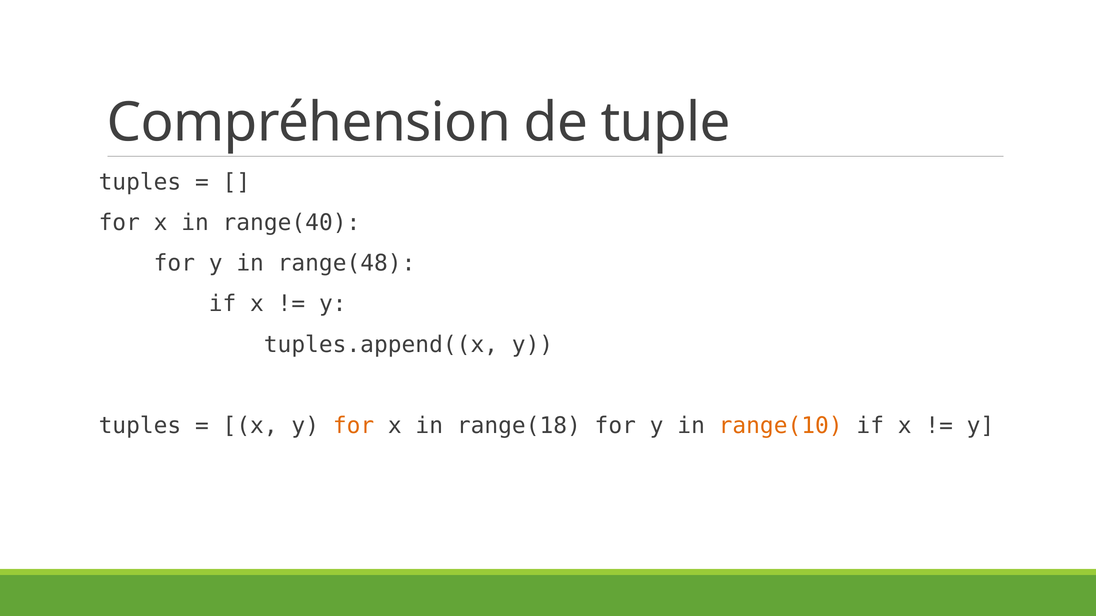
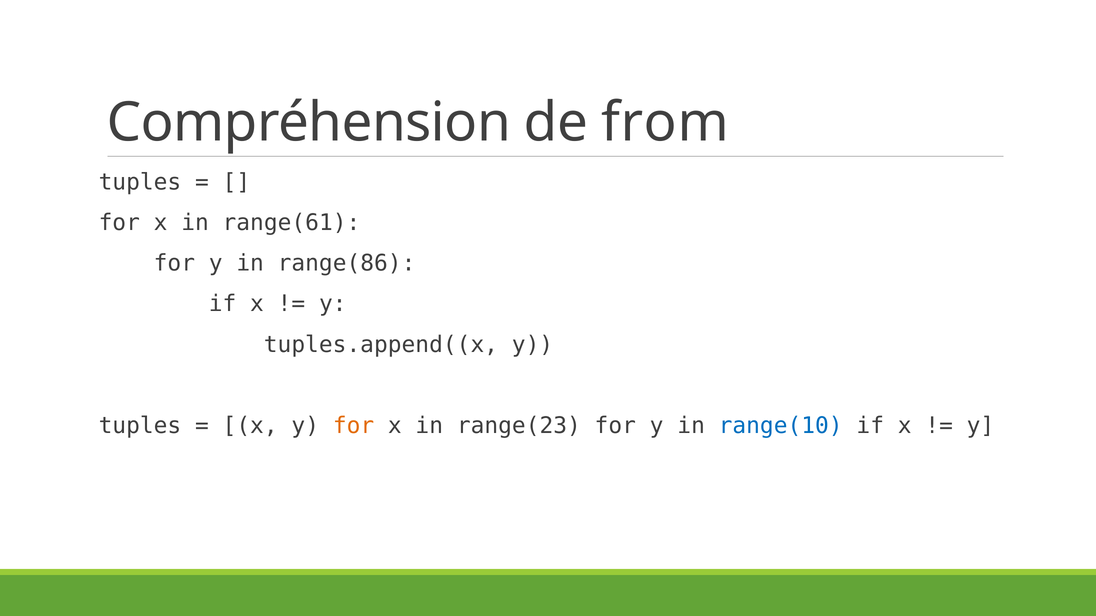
tuple: tuple -> from (665, 123)
range(40: range(40 -> range(61 (291, 223)
range(48: range(48 -> range(86 (347, 264)
range(18: range(18 -> range(23 (519, 426)
range(10 colour: orange -> blue (781, 426)
